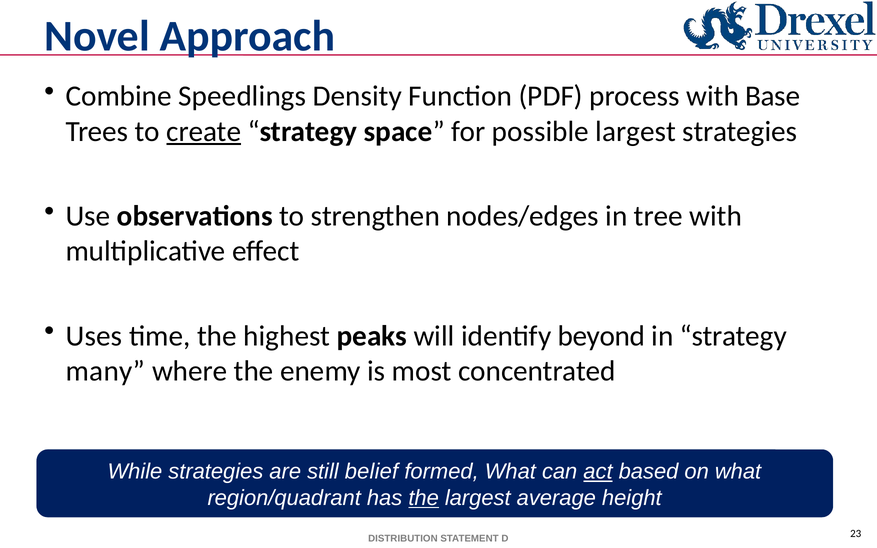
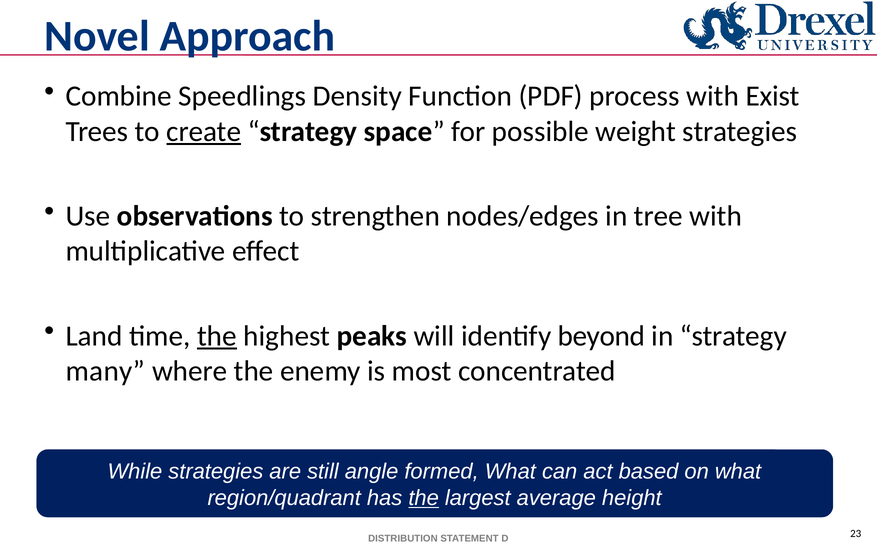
Base: Base -> Exist (773, 96)
possible largest: largest -> weight (636, 131)
Uses: Uses -> Land (94, 336)
the underline: none -> present (217, 336)
belief: belief -> angle (372, 472)
act underline: present -> none (598, 472)
